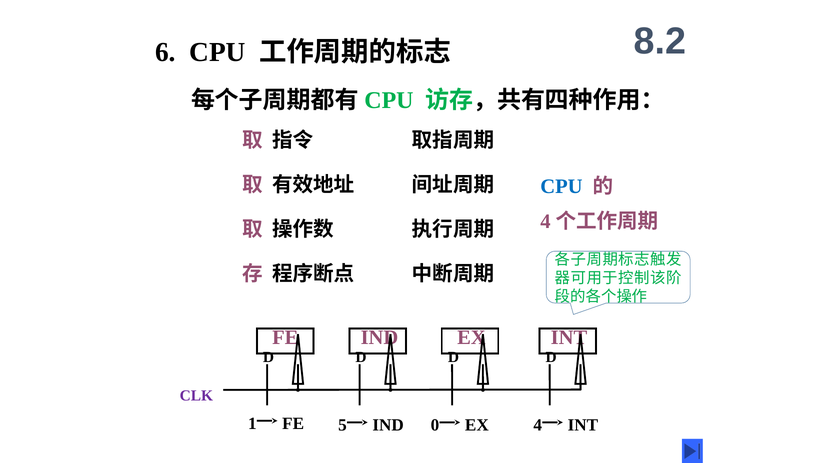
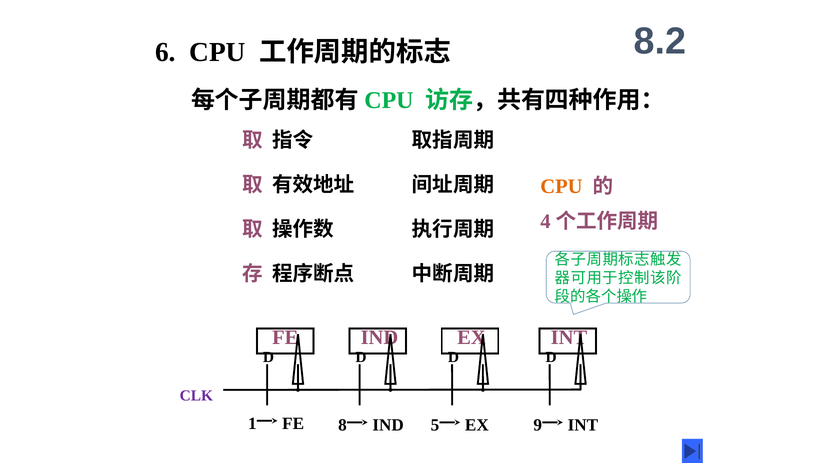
CPU colour: blue -> orange (561, 186)
5: 5 -> 8 (343, 424)
0: 0 -> 5 (435, 424)
4: 4 -> 9 (538, 424)
